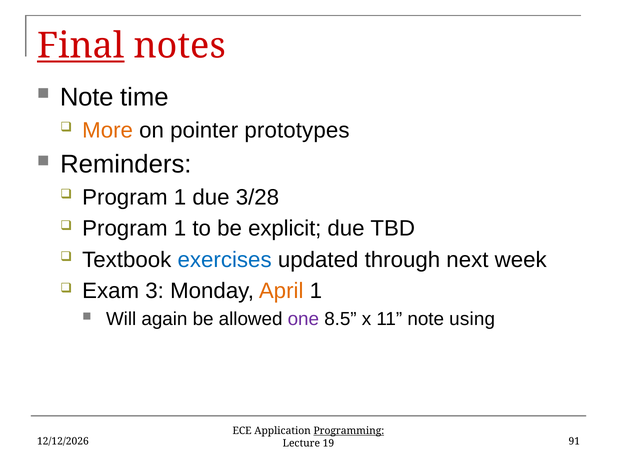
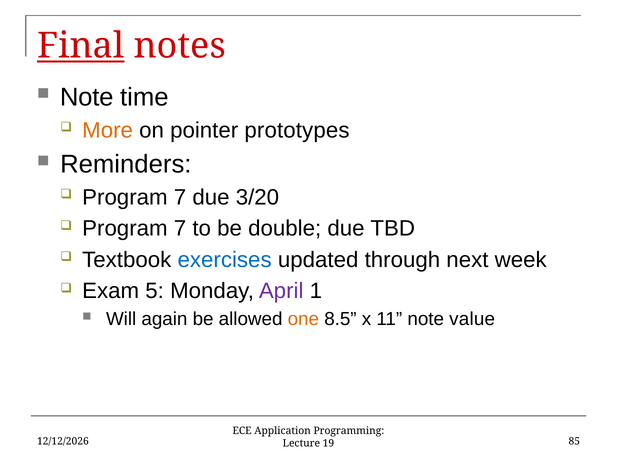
1: 1 -> 7 (180, 198)
3/28: 3/28 -> 3/20 (257, 198)
1: 1 -> 7 (180, 229)
explicit: explicit -> double (285, 229)
3: 3 -> 5 (155, 291)
April colour: orange -> purple (281, 291)
one colour: purple -> orange (303, 320)
using: using -> value (472, 320)
Programming underline: present -> none (349, 432)
91: 91 -> 85 (574, 442)
